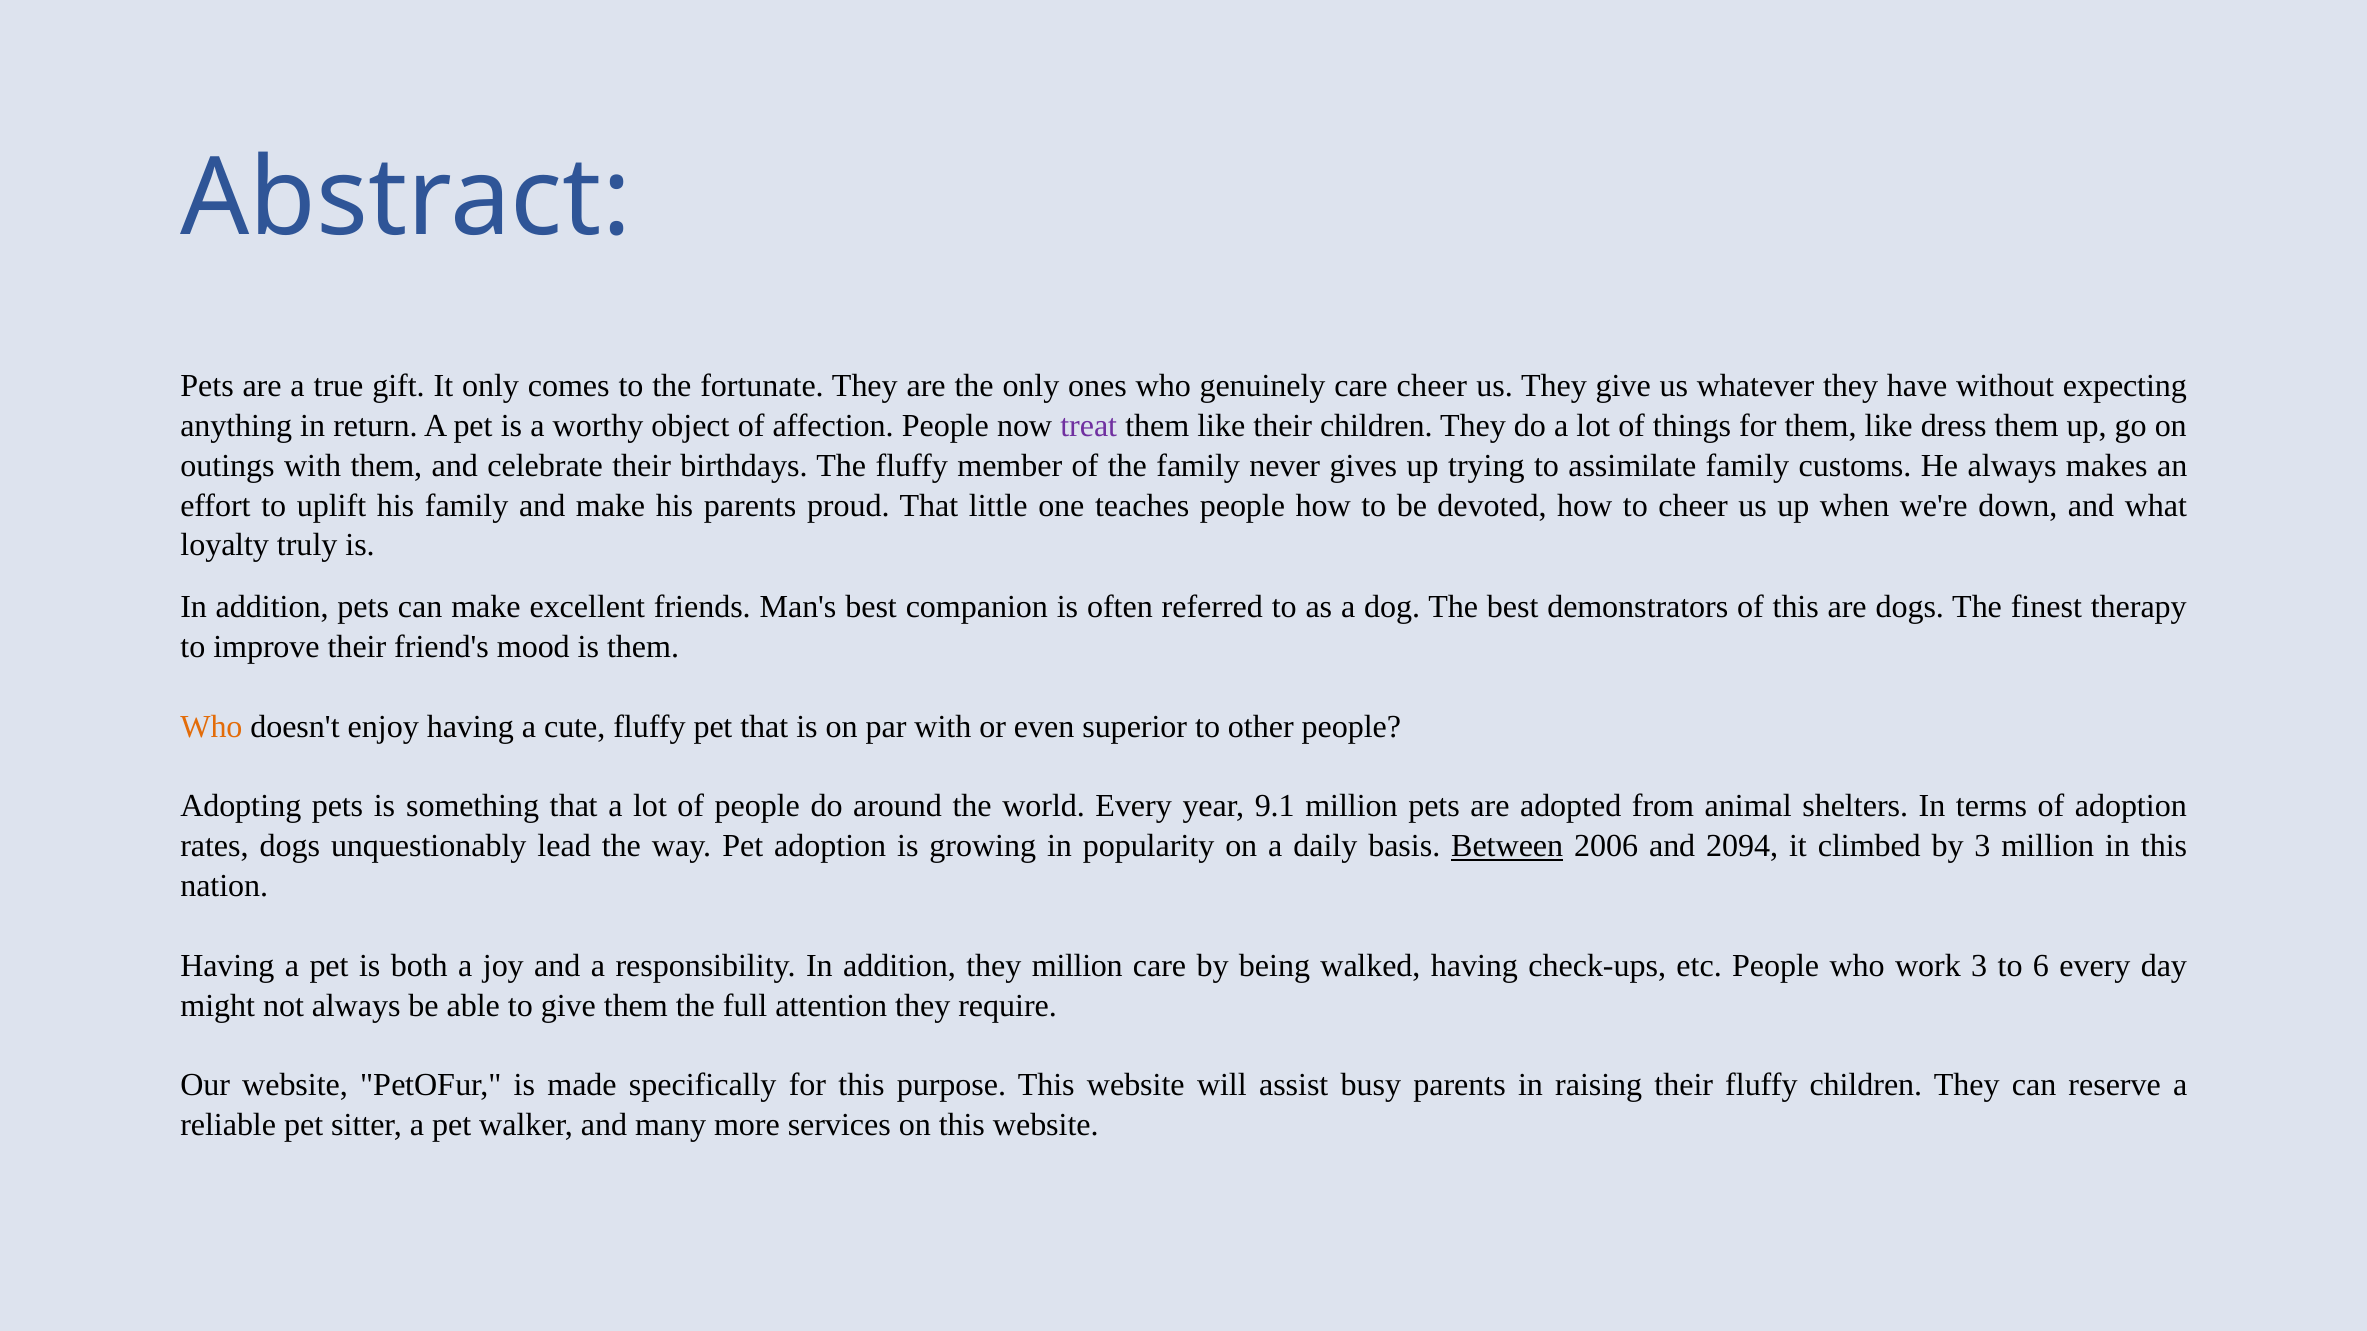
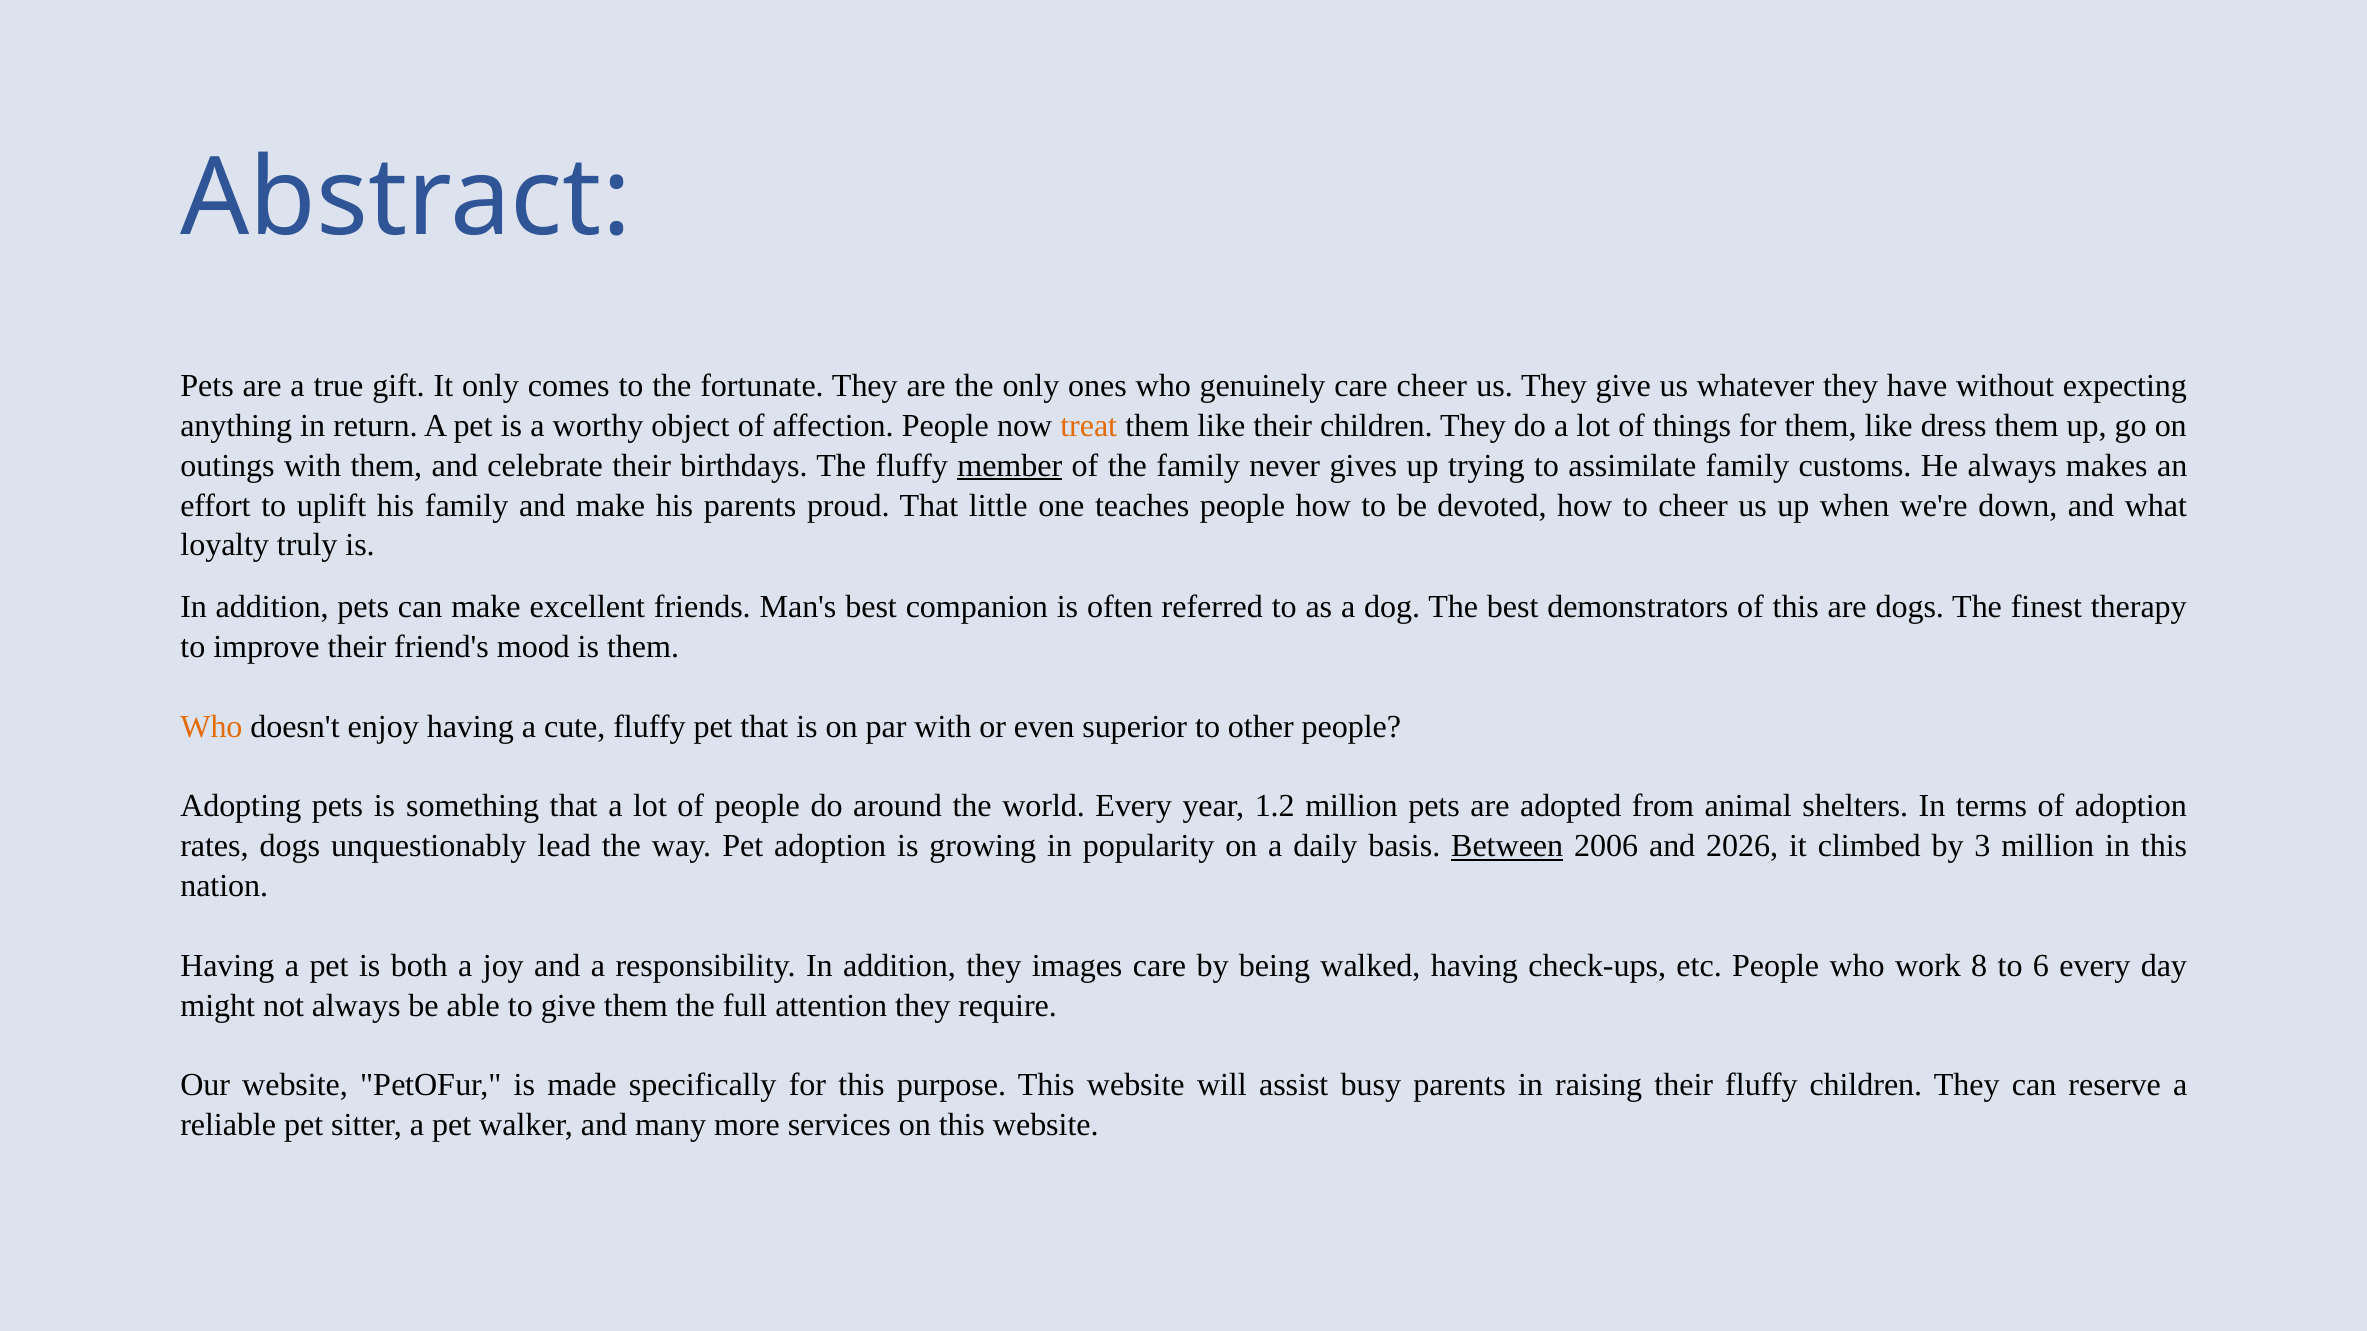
treat colour: purple -> orange (1089, 426)
member underline: none -> present (1010, 466)
9.1: 9.1 -> 1.2 (1275, 807)
2094: 2094 -> 2026 (1742, 846)
they million: million -> images (1077, 966)
work 3: 3 -> 8 (1979, 966)
